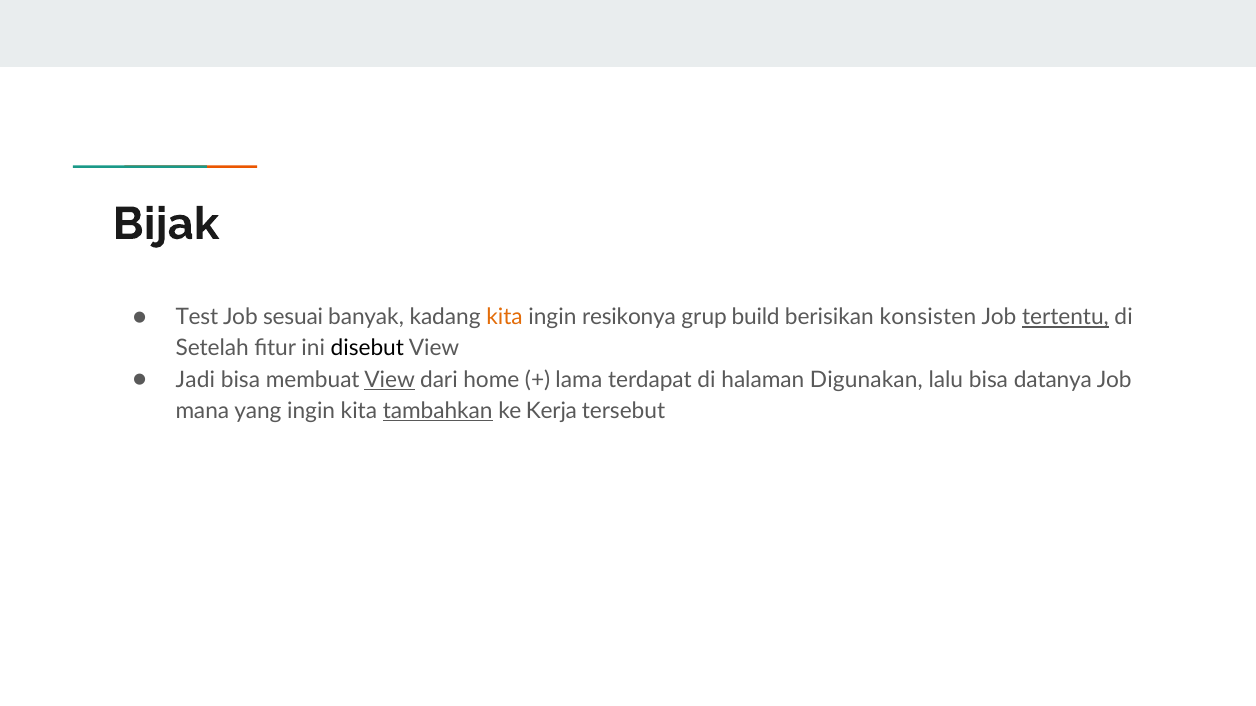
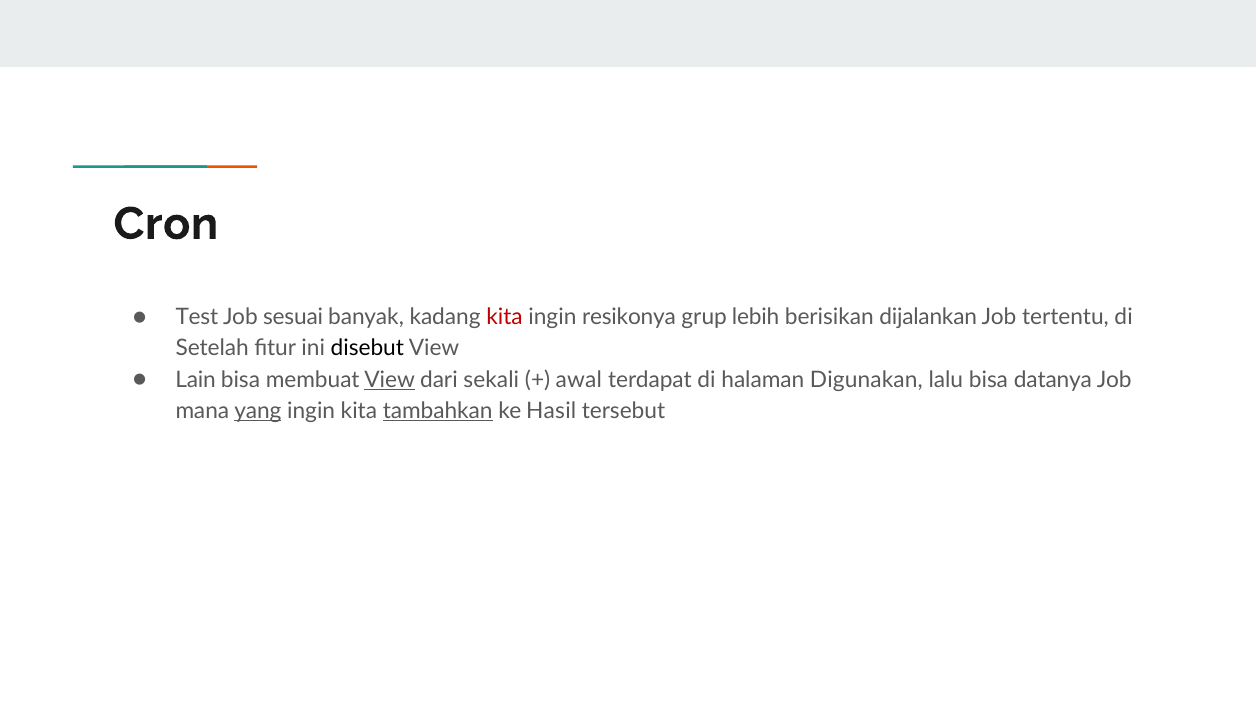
Bijak: Bijak -> Cron (166, 224)
kita colour: orange -> red (504, 317)
build: build -> lebih (756, 317)
konsisten: konsisten -> dijalankan (928, 317)
tertentu underline: present -> none (1065, 317)
Jadi: Jadi -> Lain (196, 380)
home: home -> sekali (491, 380)
lama: lama -> awal (579, 380)
yang underline: none -> present (258, 411)
Kerja: Kerja -> Hasil (551, 411)
